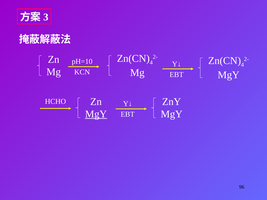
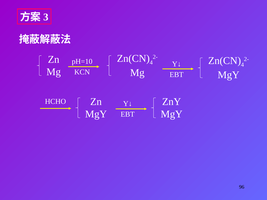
MgY underline: present -> none (96, 114)
